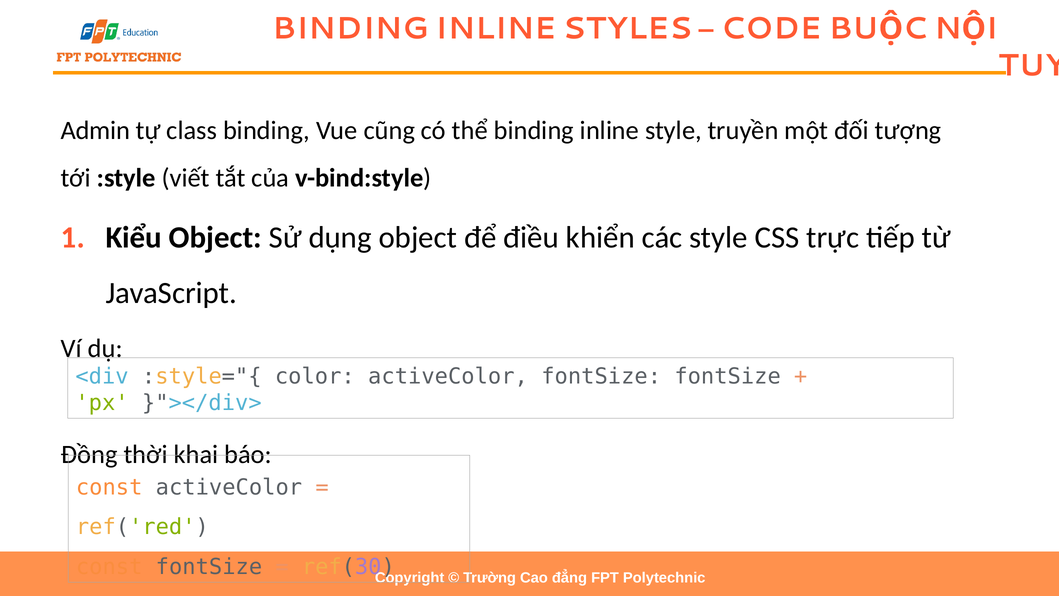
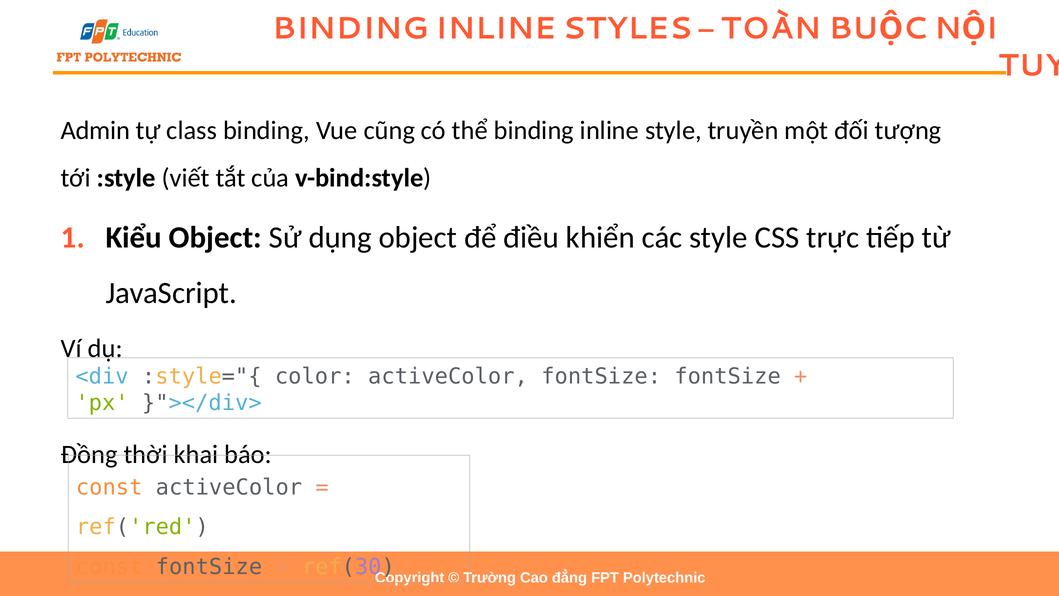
CODE: CODE -> TOÀN (771, 29)
